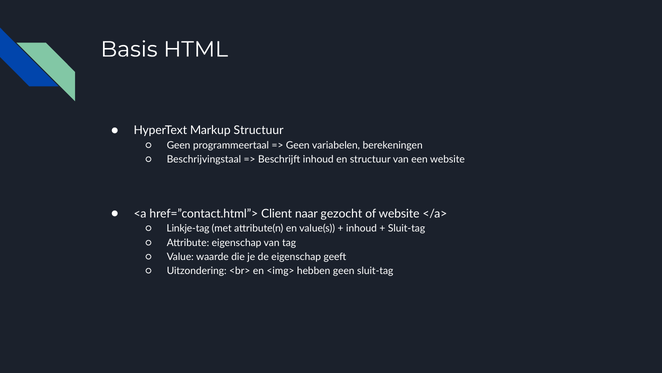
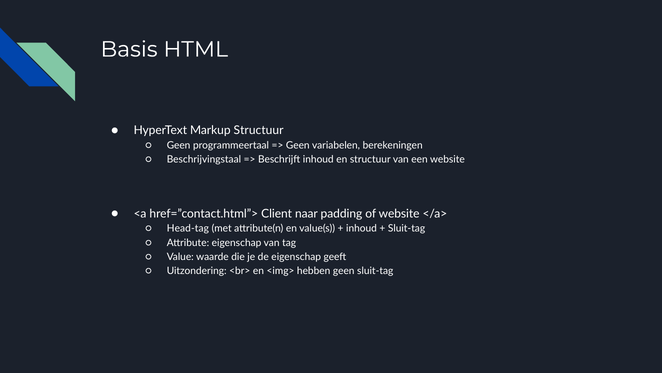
gezocht: gezocht -> padding (341, 213)
Linkje-tag: Linkje-tag -> Head-tag (188, 228)
